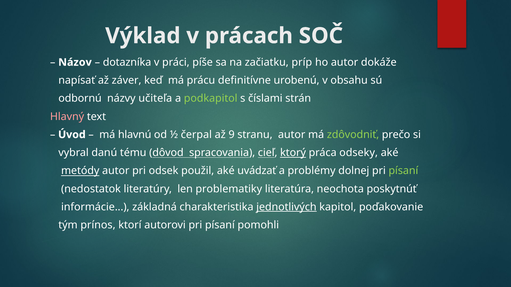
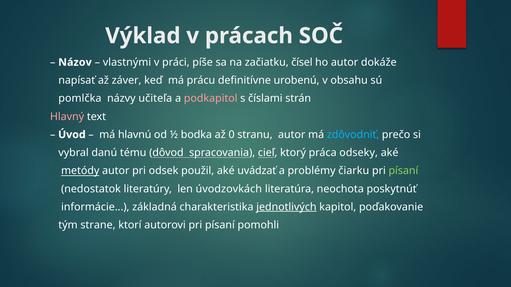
dotazníka: dotazníka -> vlastnými (127, 62)
príp: príp -> čísel (302, 62)
odbornú: odbornú -> pomlčka (80, 99)
podkapitol colour: light green -> pink (211, 99)
čerpal: čerpal -> bodka (196, 135)
9: 9 -> 0 (232, 135)
zdôvodniť colour: light green -> light blue (353, 135)
ktorý underline: present -> none (293, 153)
dolnej: dolnej -> čiarku (354, 171)
problematiky: problematiky -> úvodzovkách (229, 189)
prínos: prínos -> strane (98, 225)
